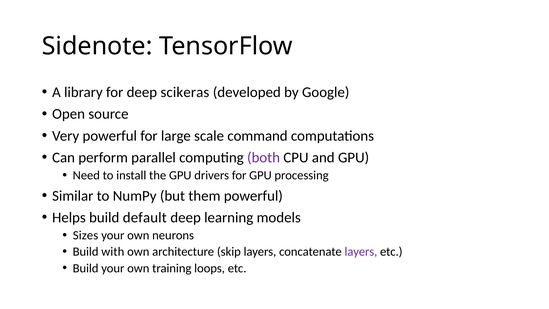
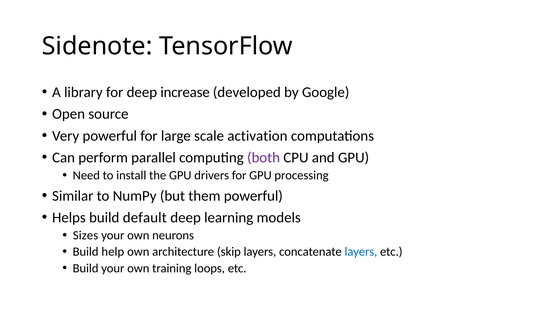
scikeras: scikeras -> increase (185, 92)
command: command -> activation (257, 136)
with: with -> help (113, 252)
layers colour: purple -> blue (361, 252)
